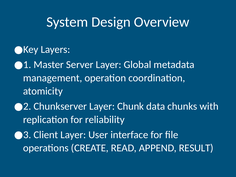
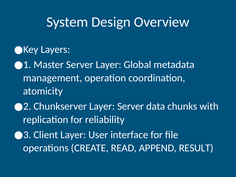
Layer Chunk: Chunk -> Server (131, 106)
